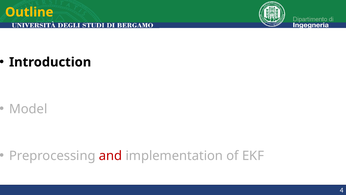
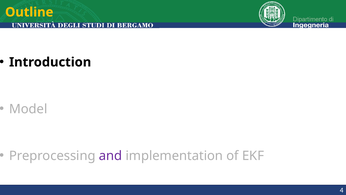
and colour: red -> purple (111, 155)
